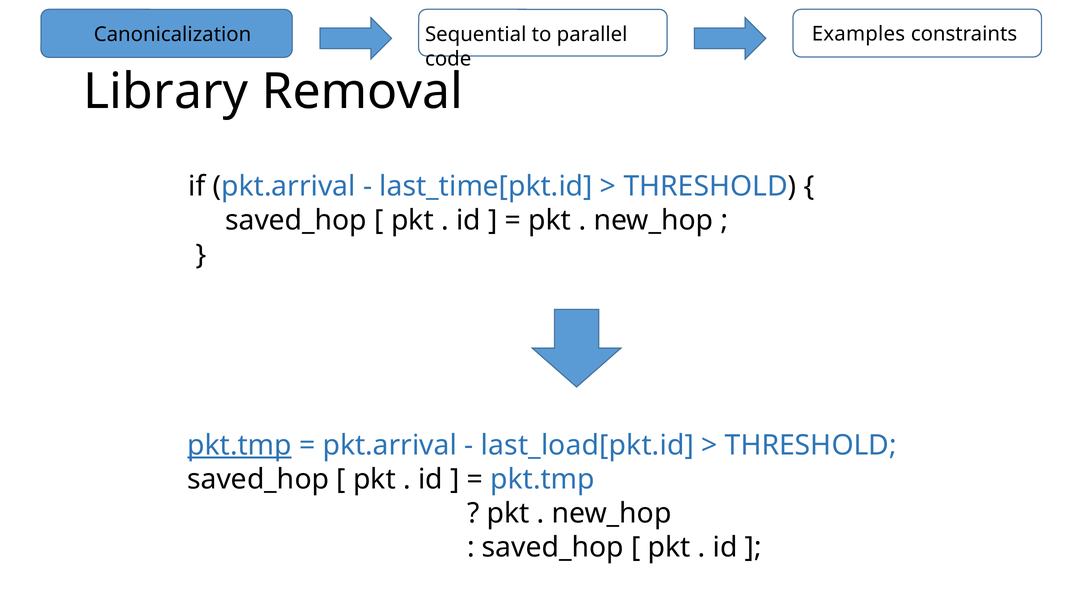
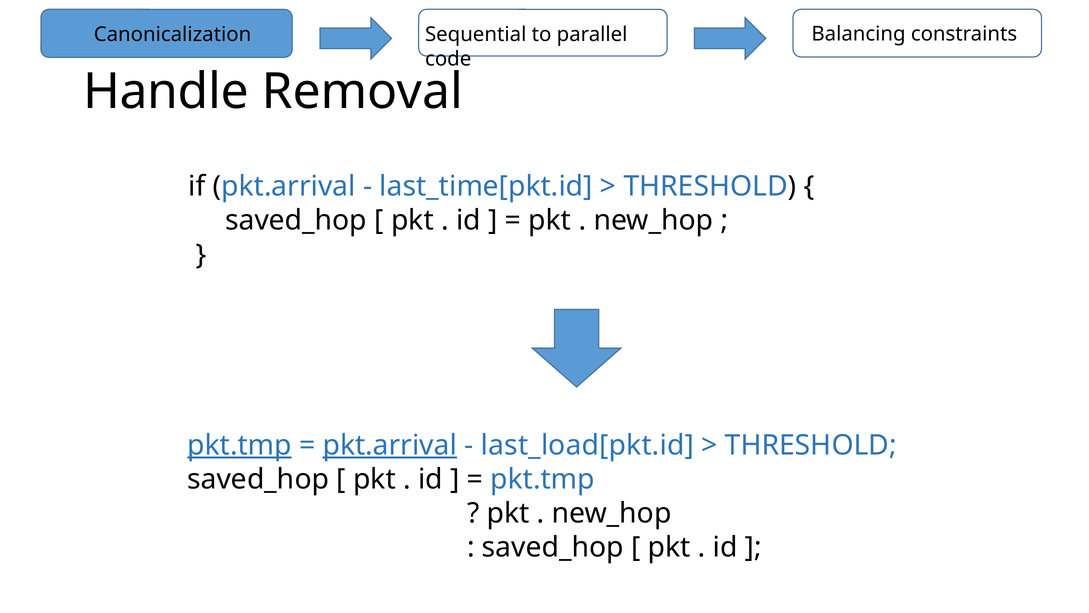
Examples: Examples -> Balancing (859, 34)
Library: Library -> Handle (166, 92)
pkt.arrival underline: none -> present (390, 445)
